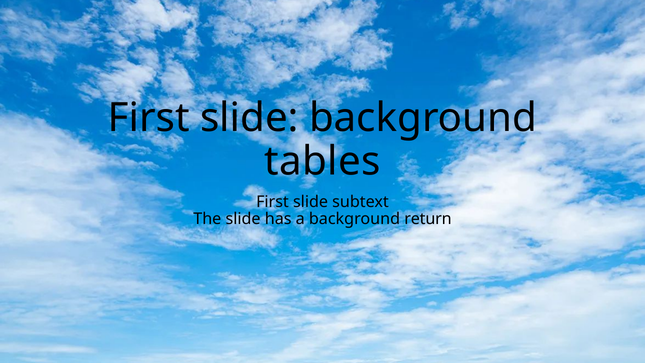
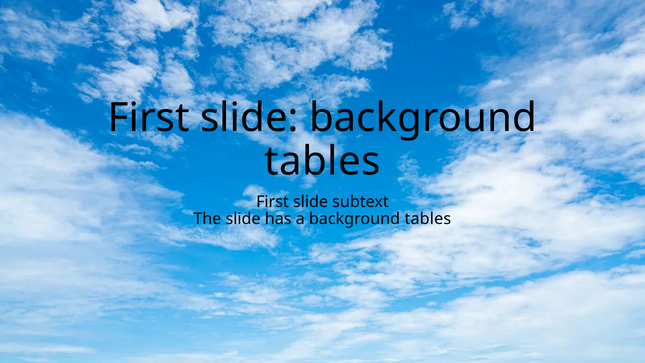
a background return: return -> tables (428, 219)
